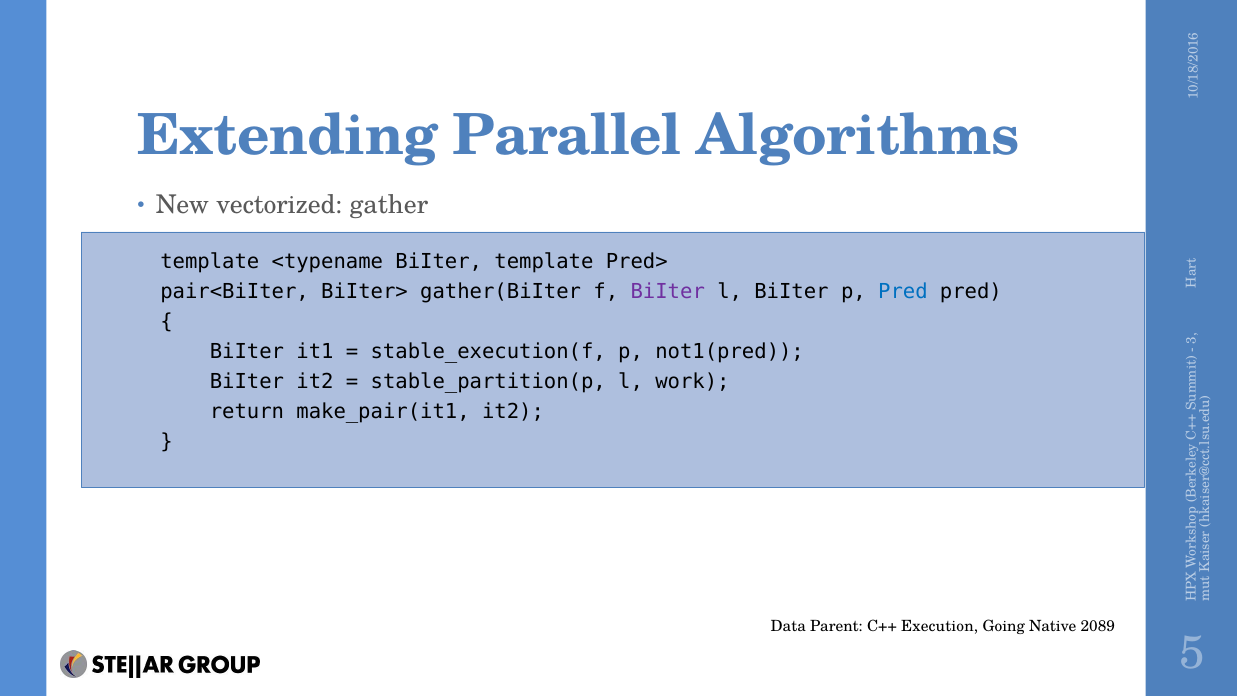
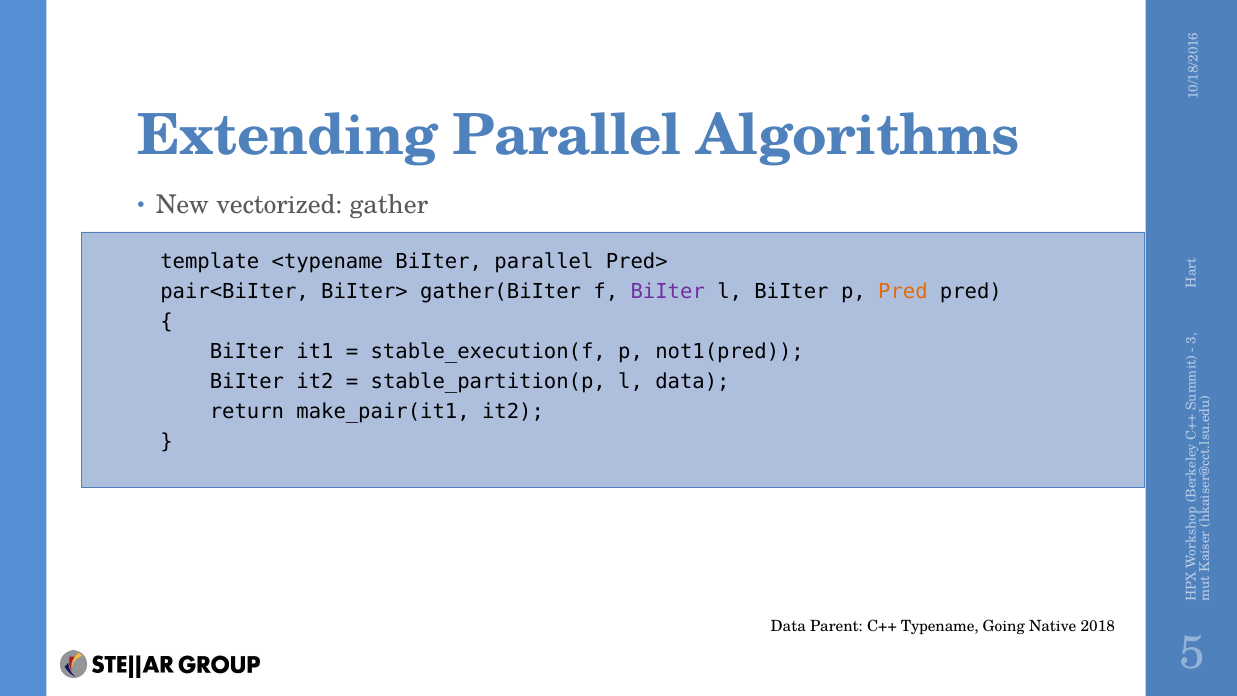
BiIter template: template -> parallel (544, 261)
Pred colour: blue -> orange (903, 291)
l work: work -> data (692, 381)
Execution: Execution -> Typename (940, 626)
2089: 2089 -> 2018 (1098, 626)
